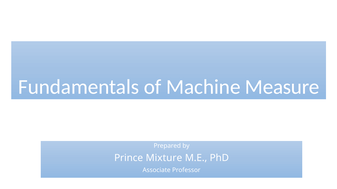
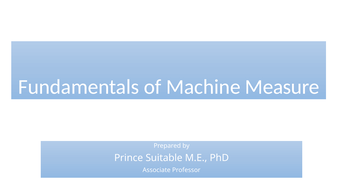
Mixture: Mixture -> Suitable (164, 158)
